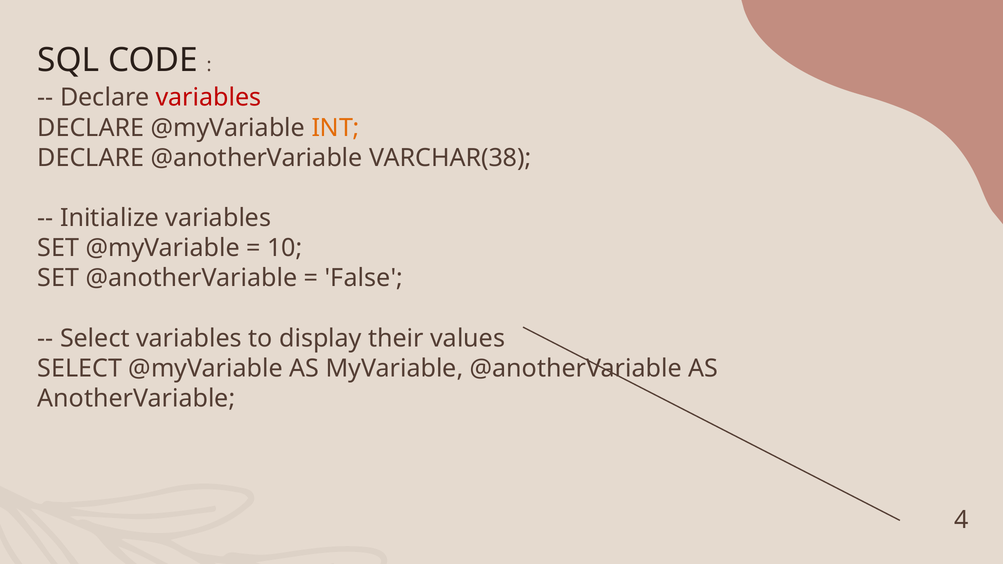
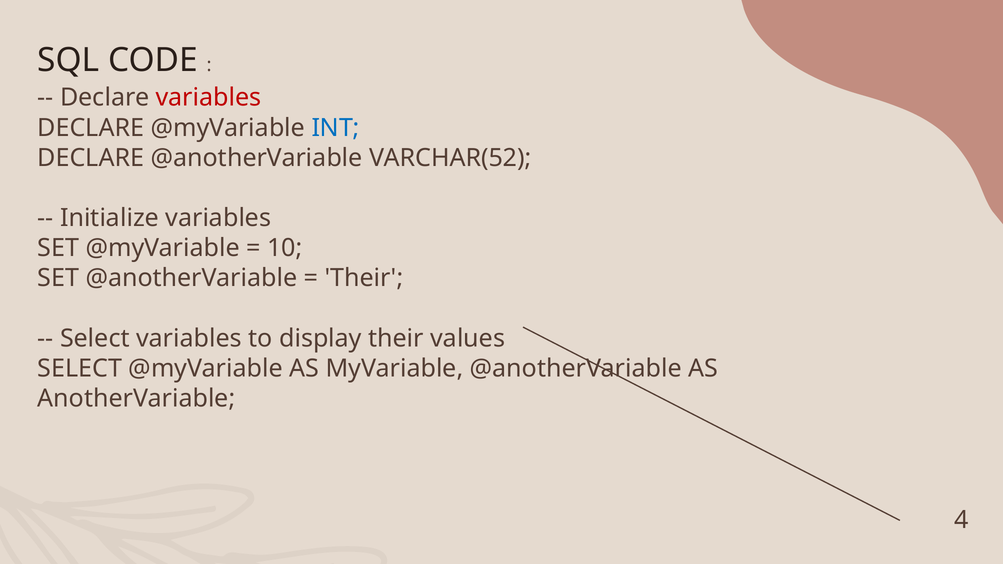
INT colour: orange -> blue (336, 128)
VARCHAR(38: VARCHAR(38 -> VARCHAR(52 (450, 158)
False: False -> Their (364, 278)
